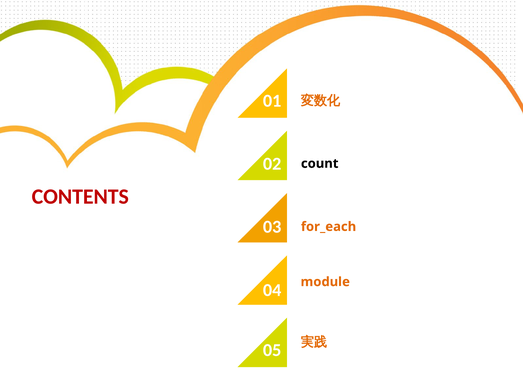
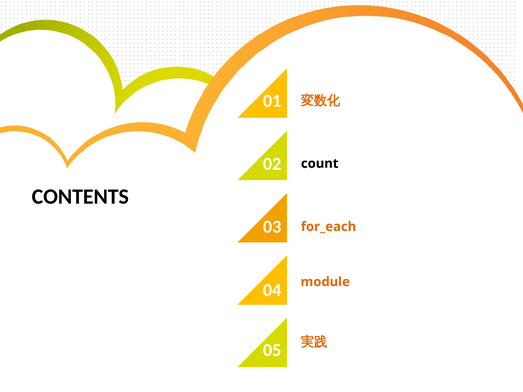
CONTENTS colour: red -> black (80, 197)
